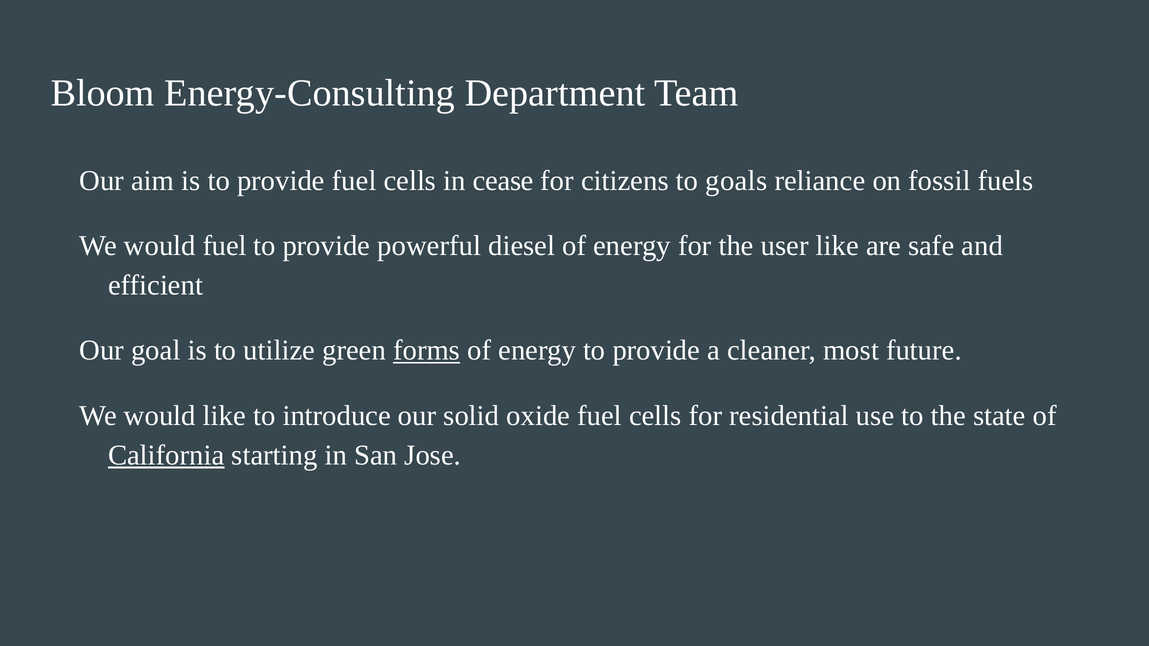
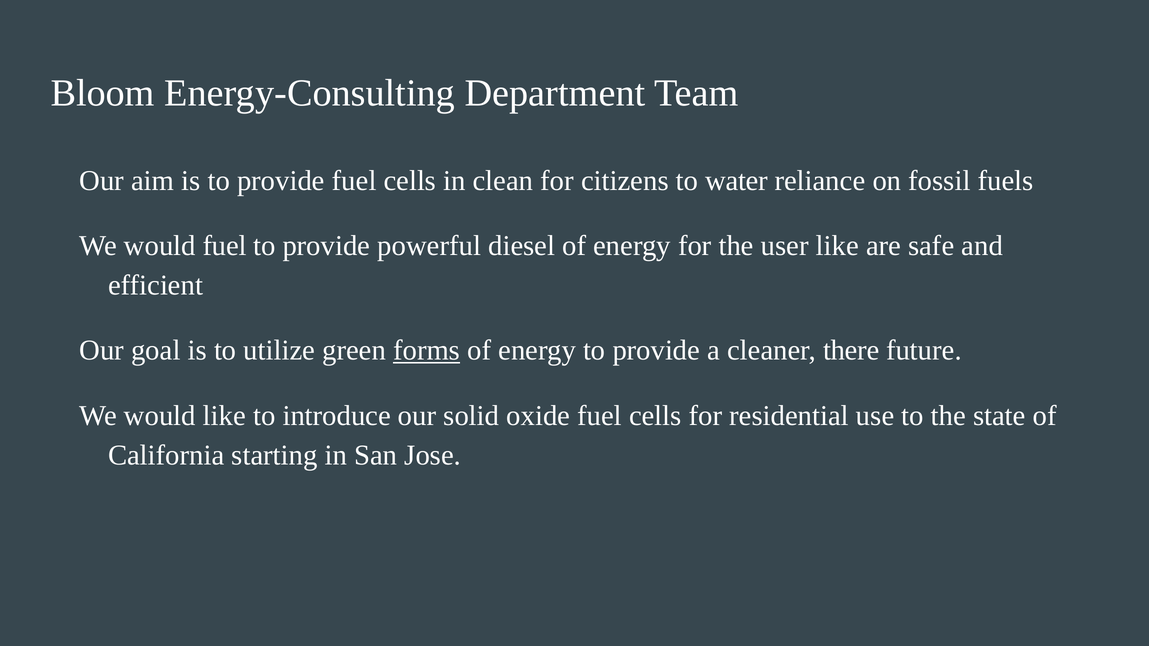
cease: cease -> clean (503, 181)
goals: goals -> water (737, 181)
most: most -> there (851, 351)
California underline: present -> none (166, 455)
